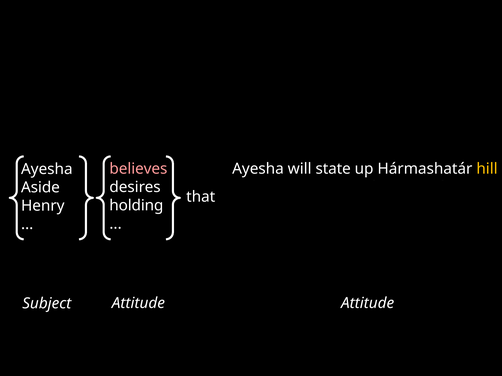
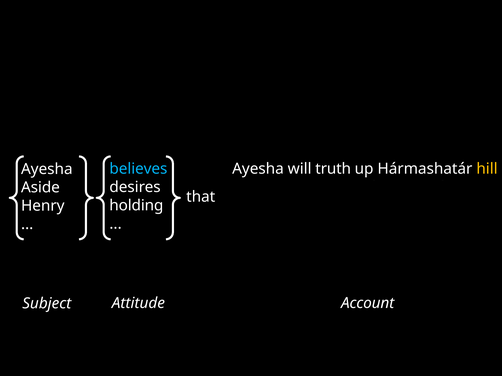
believes colour: pink -> light blue (138, 169)
state: state -> truth (333, 169)
Attitude Attitude: Attitude -> Account (368, 303)
